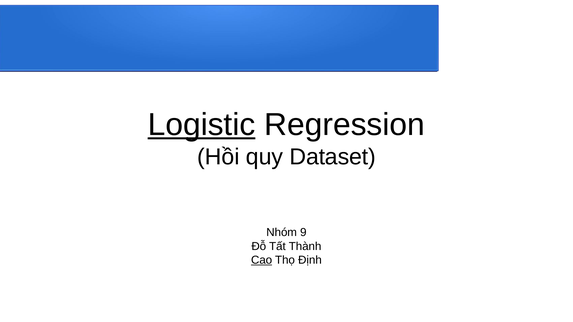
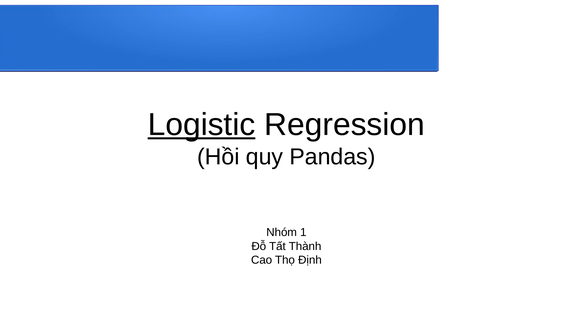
Dataset: Dataset -> Pandas (333, 157)
9: 9 -> 1 (303, 233)
Cao underline: present -> none (262, 260)
